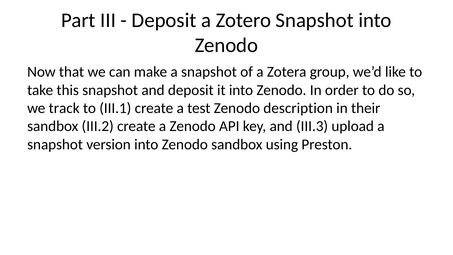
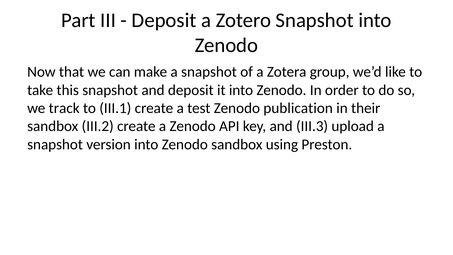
description: description -> publication (298, 108)
